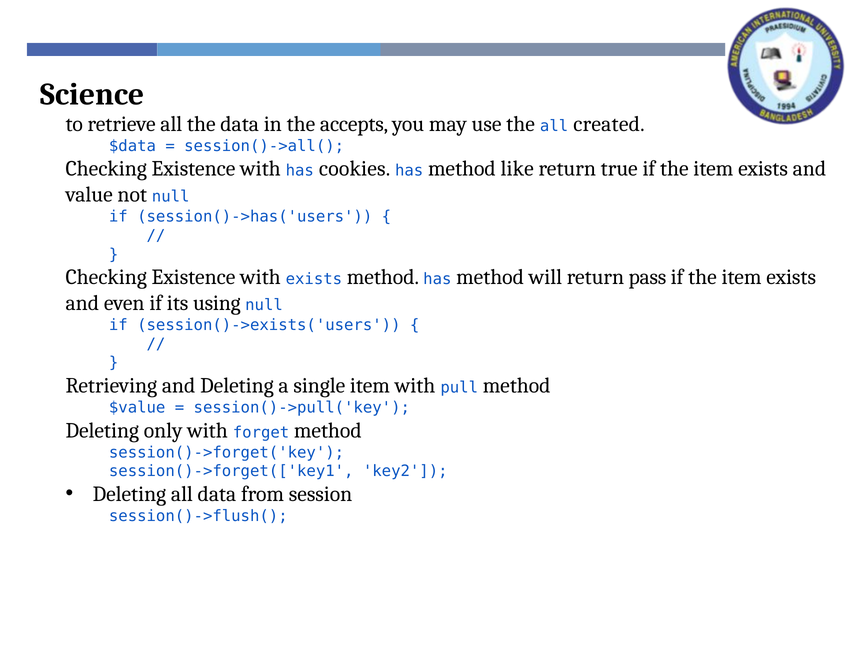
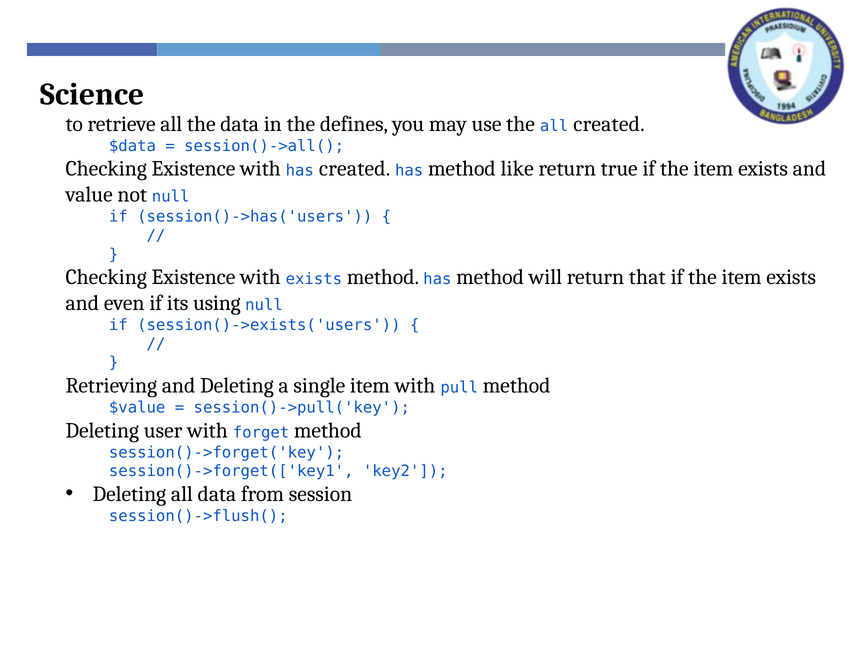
accepts: accepts -> defines (354, 124)
has cookies: cookies -> created (355, 169)
pass: pass -> that (647, 277)
only: only -> user (163, 431)
